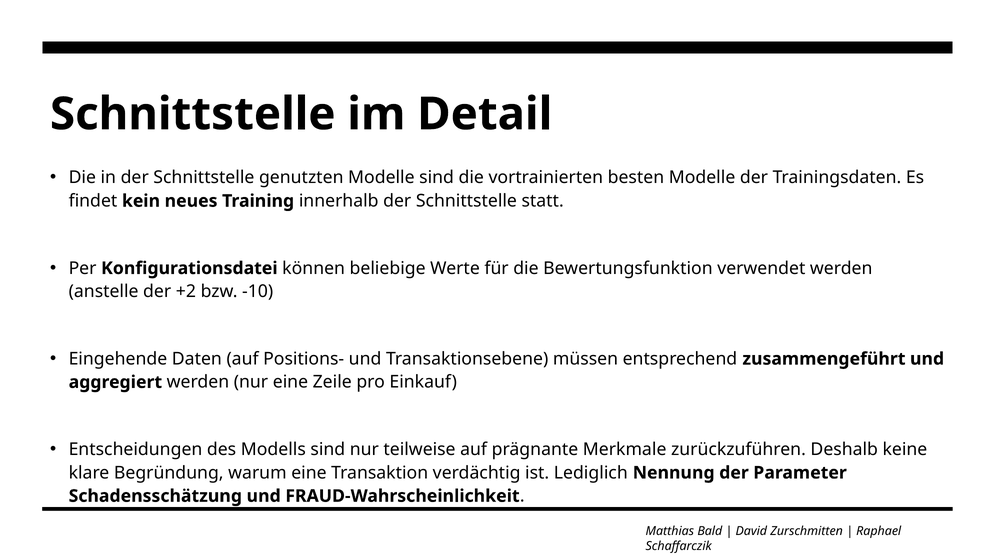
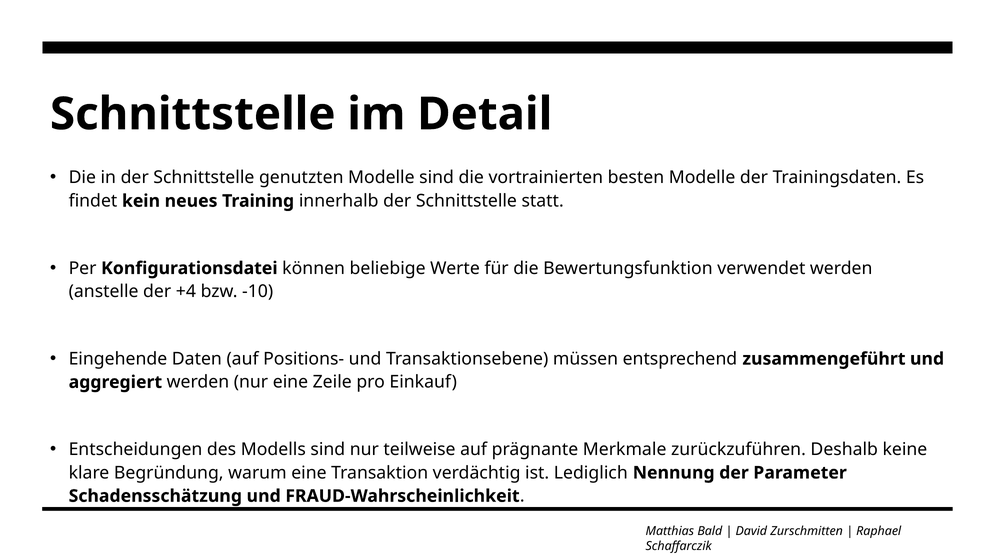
+2: +2 -> +4 (186, 291)
